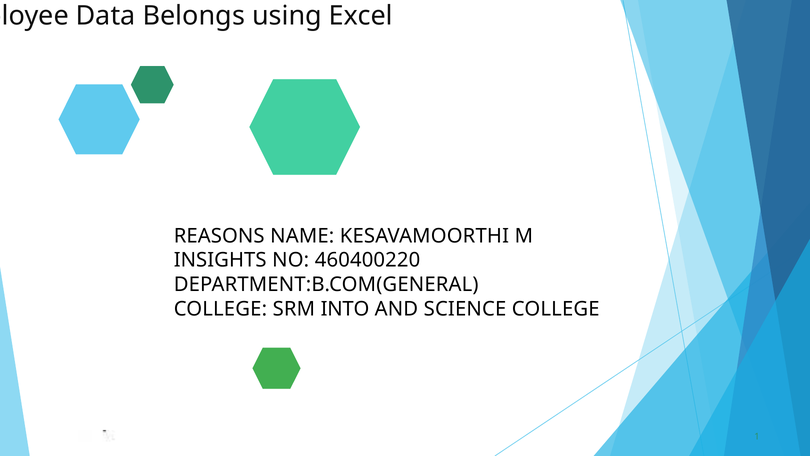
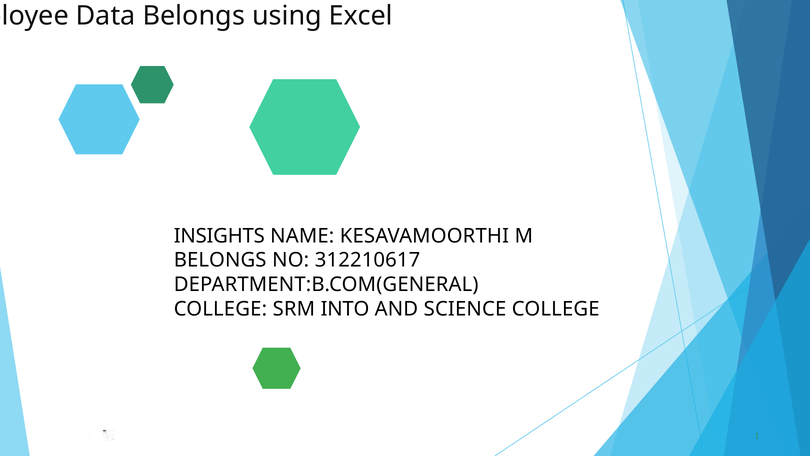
REASONS: REASONS -> INSIGHTS (219, 236)
INSIGHTS: INSIGHTS -> BELONGS (220, 260)
460400220: 460400220 -> 312210617 (368, 260)
